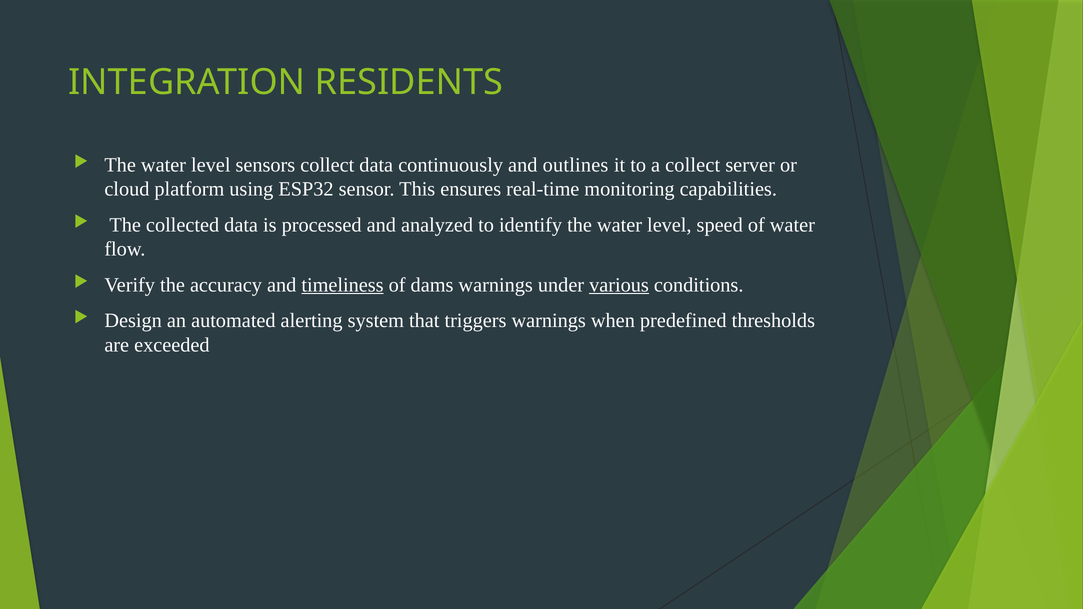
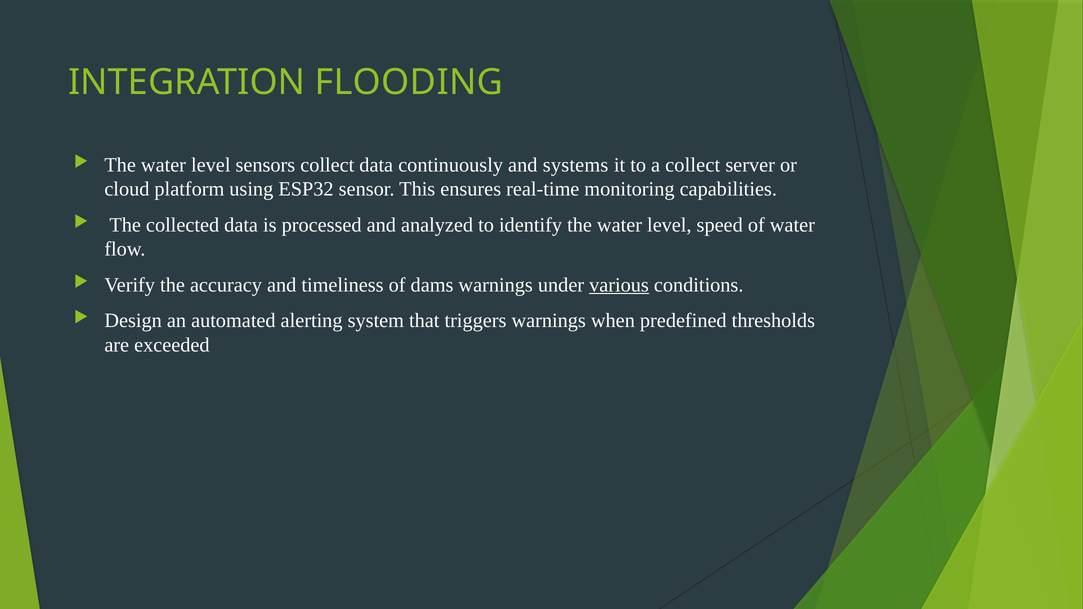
RESIDENTS: RESIDENTS -> FLOODING (409, 82)
outlines: outlines -> systems (576, 165)
timeliness underline: present -> none (342, 285)
